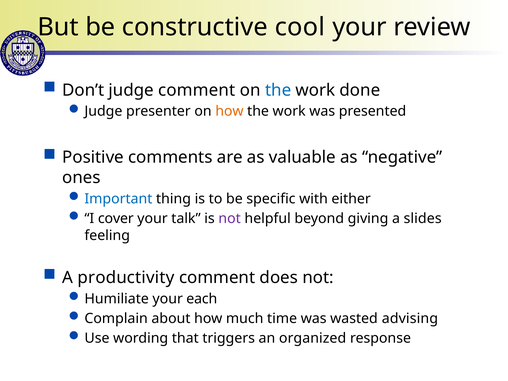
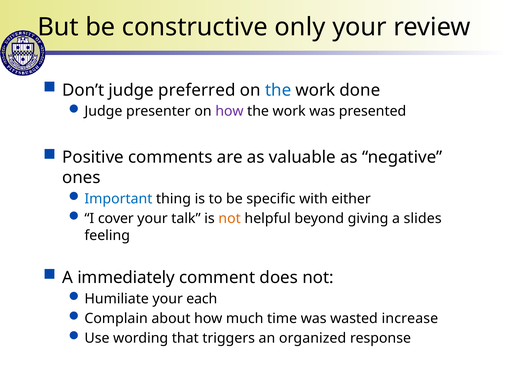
cool: cool -> only (300, 27)
judge comment: comment -> preferred (197, 90)
how colour: orange -> purple (229, 111)
not colour: purple -> orange (230, 219)
productivity: productivity -> immediately (126, 277)
advising: advising -> increase (410, 319)
